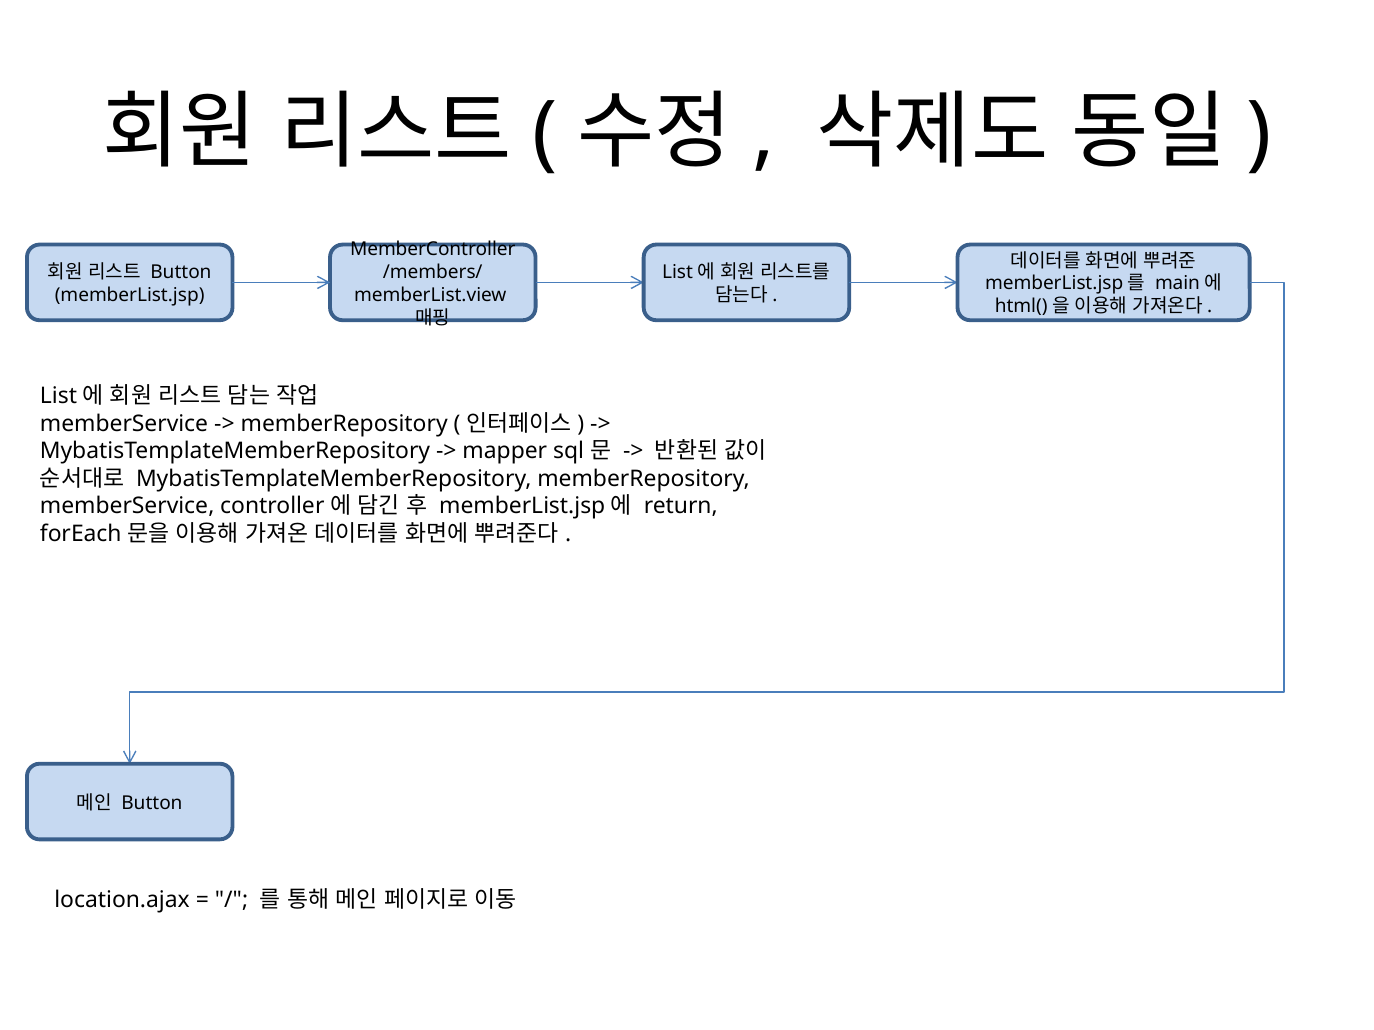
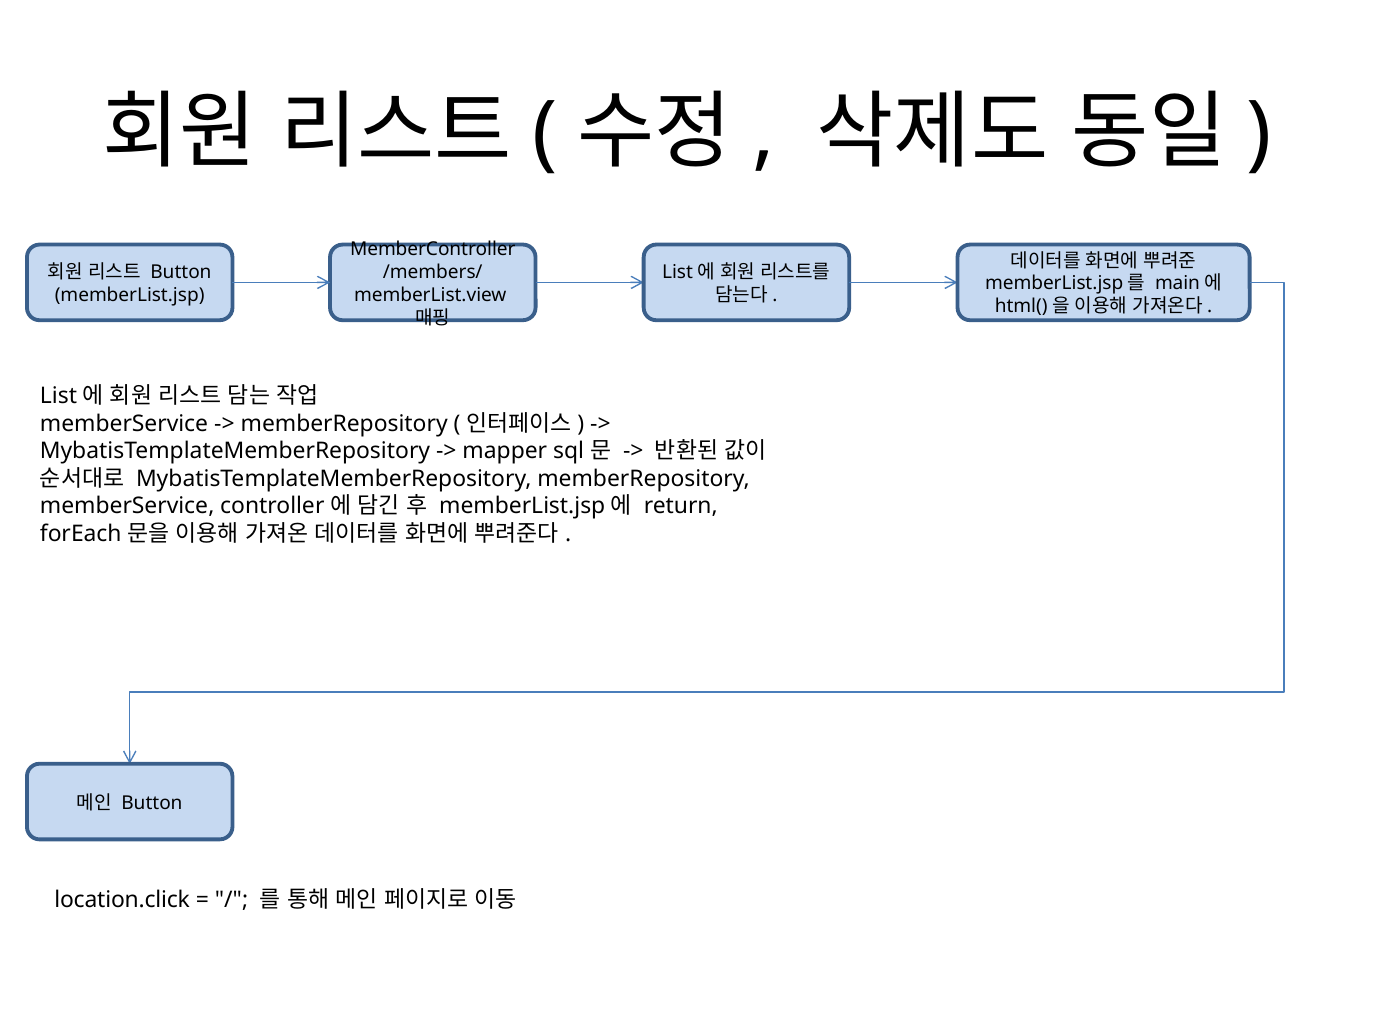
location.ajax: location.ajax -> location.click (122, 900)
